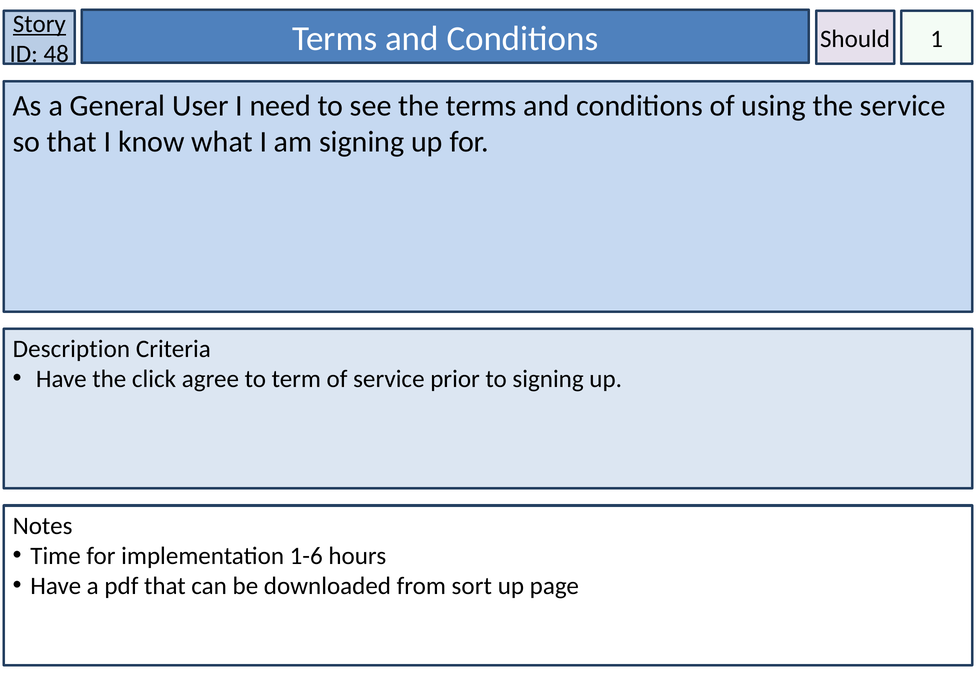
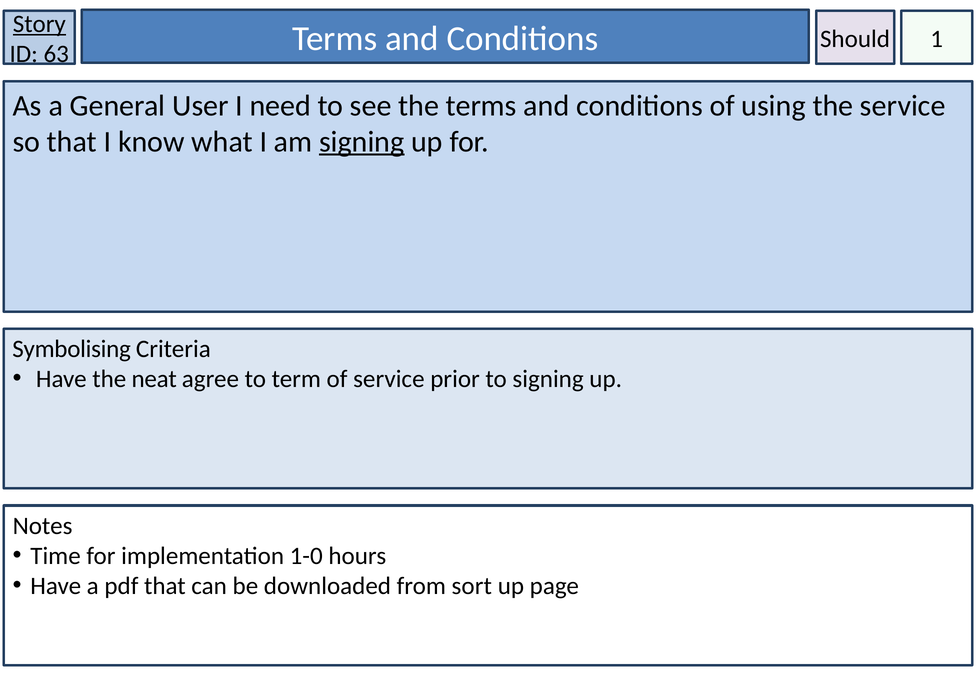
48: 48 -> 63 (56, 54)
signing underline: none -> present (362, 142)
Description: Description -> Symbolising (72, 349)
click: click -> neat (154, 379)
1-6: 1-6 -> 1-0 (306, 556)
